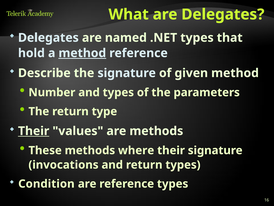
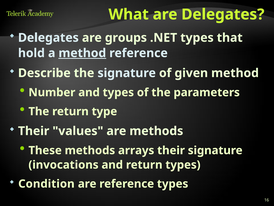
named: named -> groups (126, 38)
Their underline: present -> none (34, 131)
where: where -> arrays (136, 150)
